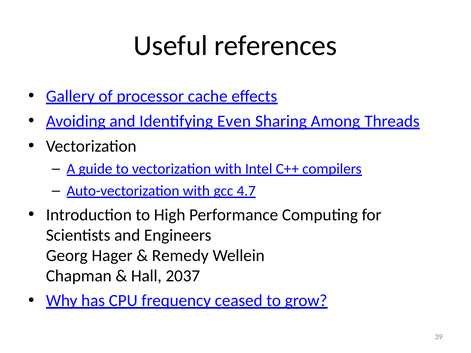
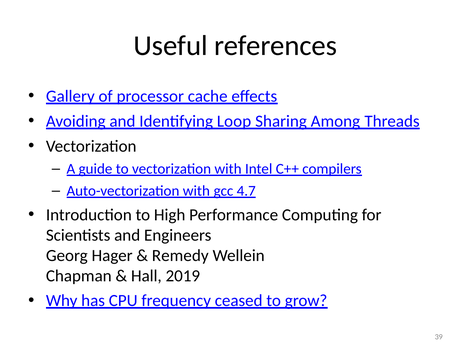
Even: Even -> Loop (234, 121)
2037: 2037 -> 2019 (183, 276)
